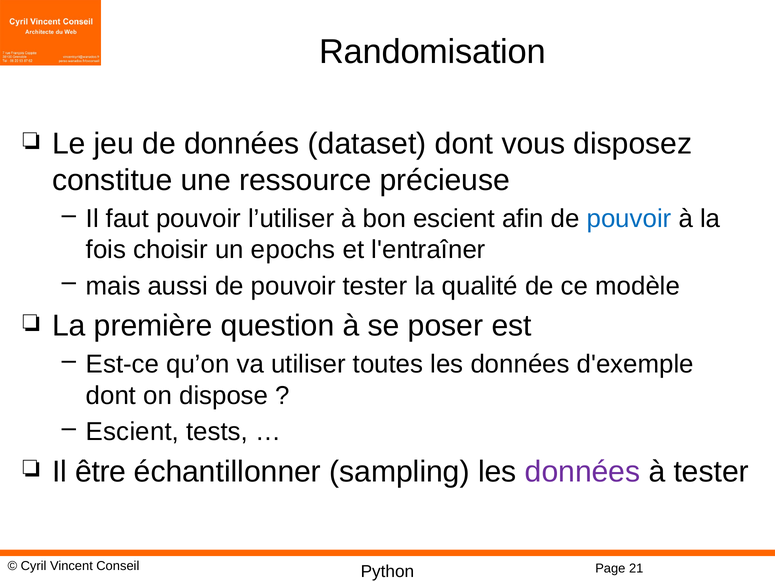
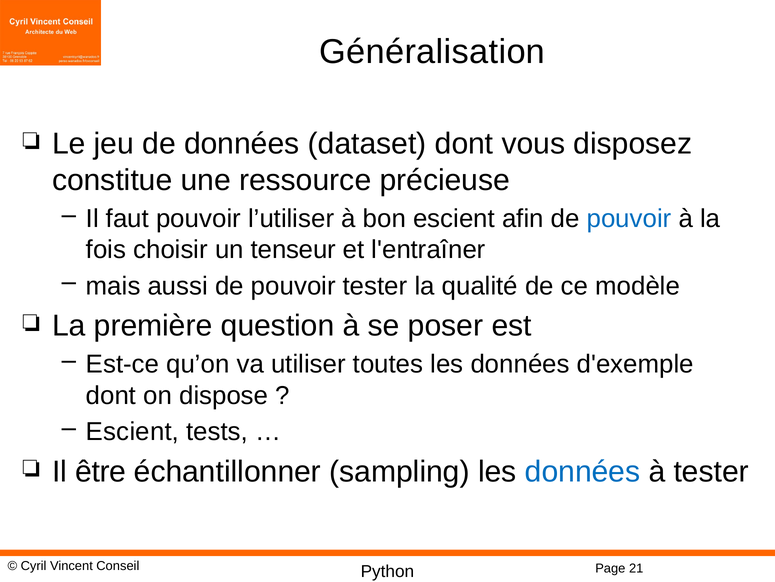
Randomisation: Randomisation -> Généralisation (432, 52)
epochs: epochs -> tenseur (293, 249)
données colour: purple -> blue (583, 471)
